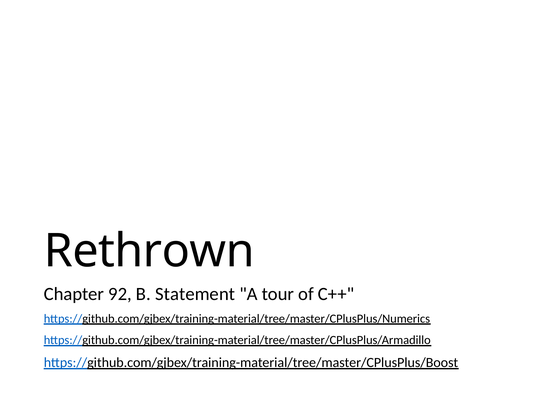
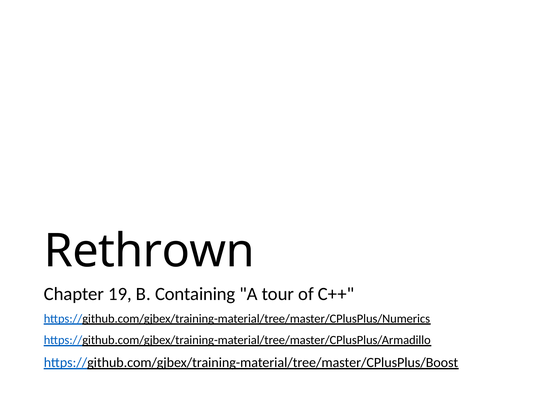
92: 92 -> 19 (120, 294)
Statement: Statement -> Containing (195, 294)
